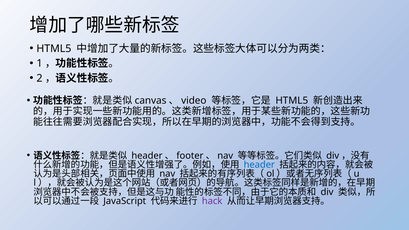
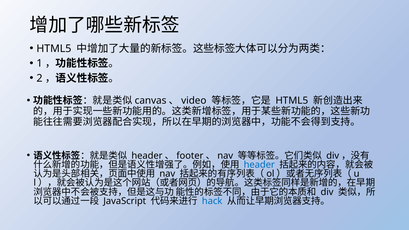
hack colour: purple -> blue (212, 201)
